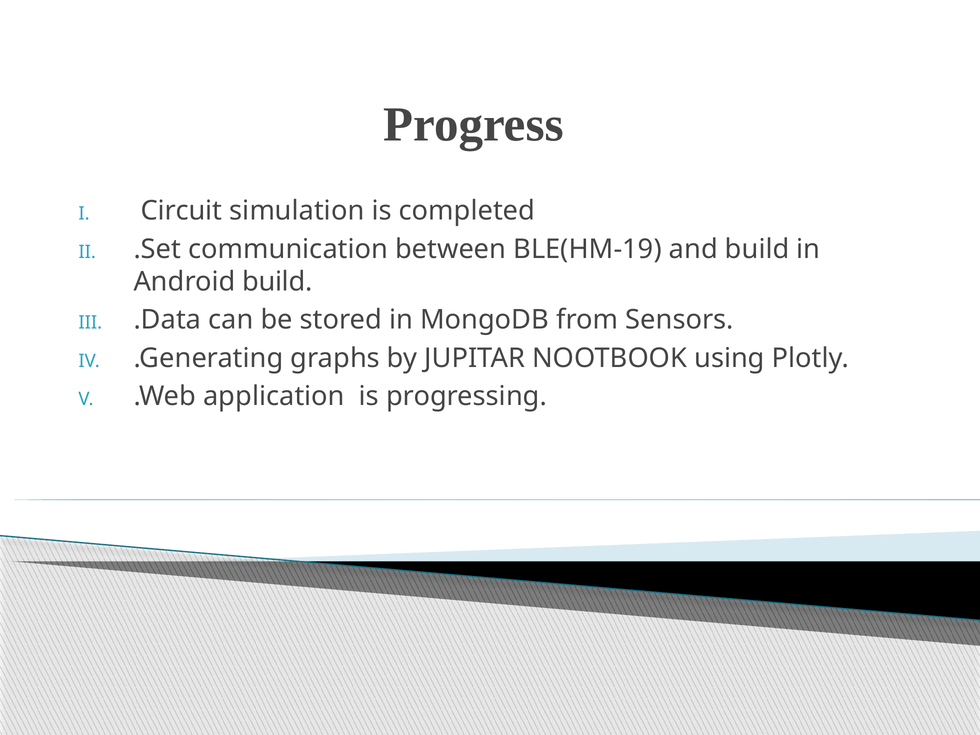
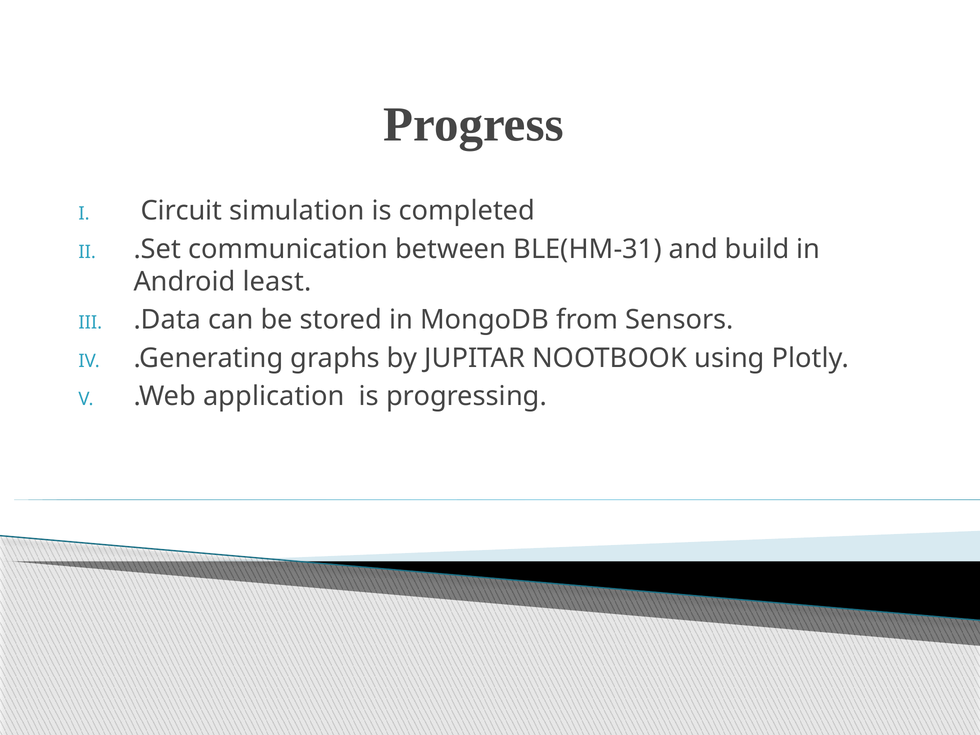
BLE(HM-19: BLE(HM-19 -> BLE(HM-31 (588, 249)
Android build: build -> least (277, 282)
